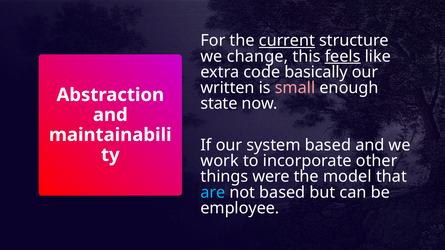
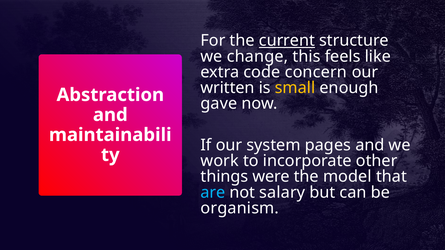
feels underline: present -> none (343, 56)
basically: basically -> concern (316, 72)
small colour: pink -> yellow (295, 88)
state: state -> gave (219, 104)
system based: based -> pages (328, 145)
not based: based -> salary (282, 193)
employee: employee -> organism (240, 208)
